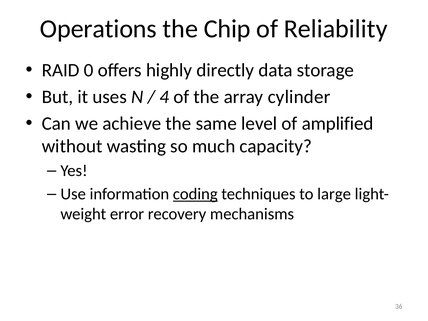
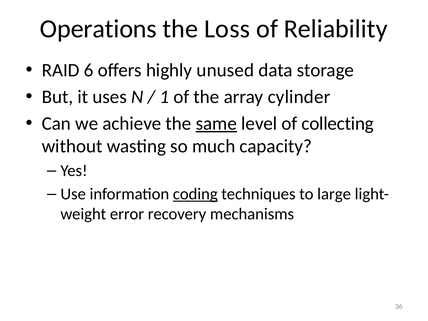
Chip: Chip -> Loss (227, 29)
0: 0 -> 6 (89, 70)
directly: directly -> unused (225, 70)
4: 4 -> 1 (164, 97)
same underline: none -> present (216, 123)
amplified: amplified -> collecting (338, 123)
